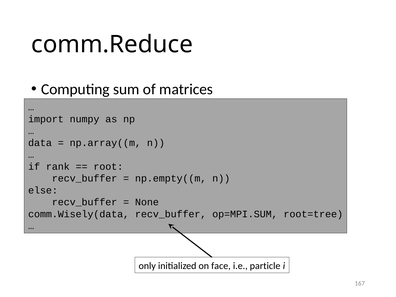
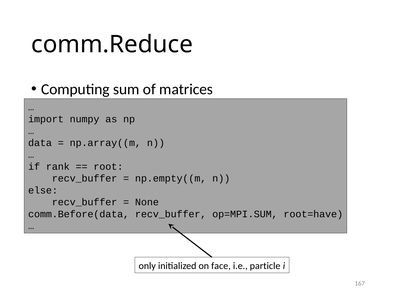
comm.Wisely(data: comm.Wisely(data -> comm.Before(data (79, 214)
root=tree: root=tree -> root=have (313, 214)
